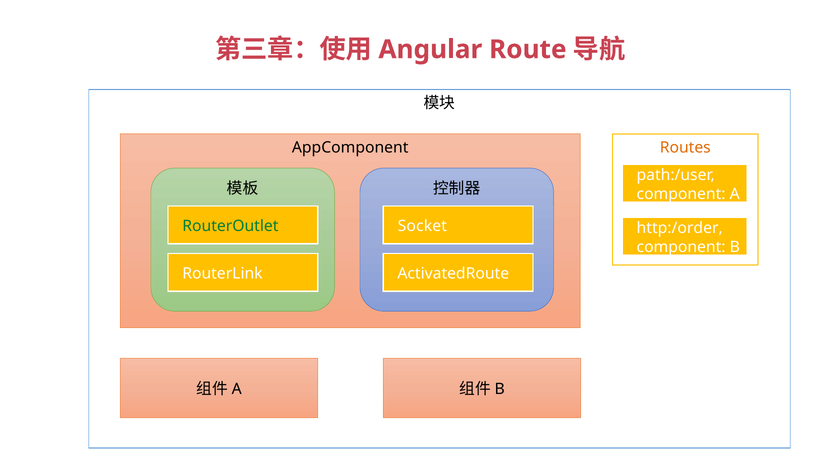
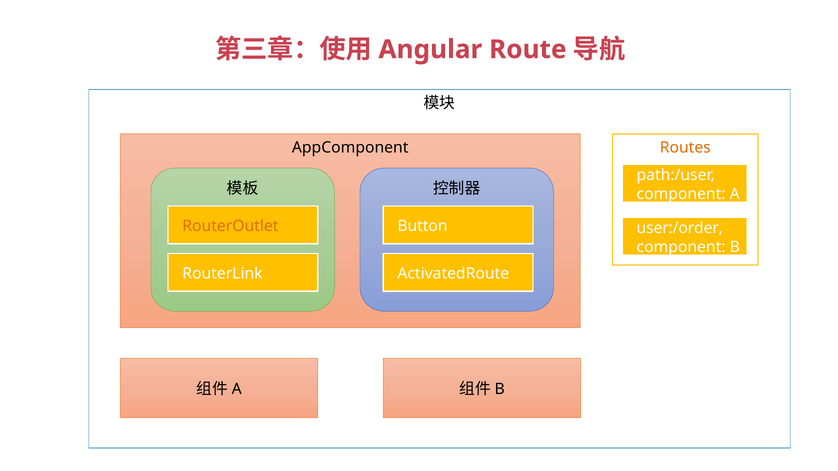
RouterOutlet colour: green -> orange (230, 226)
Socket: Socket -> Button (422, 226)
http:/order: http:/order -> user:/order (680, 228)
